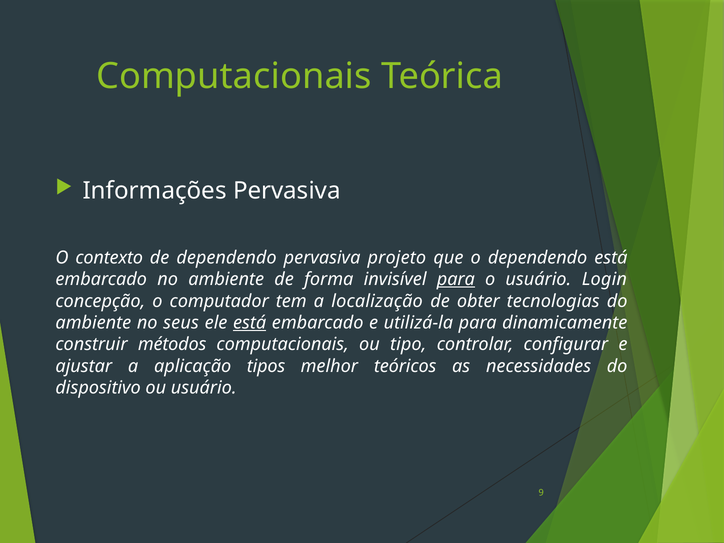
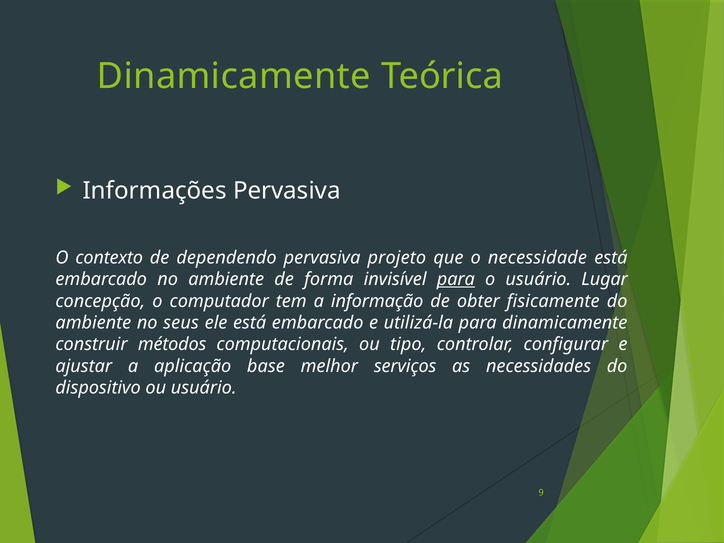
Computacionais: Computacionais -> Dinamicamente (234, 76)
o dependendo: dependendo -> necessidade (537, 258)
Login: Login -> Lugar (605, 279)
localização: localização -> informação (377, 301)
tecnologias: tecnologias -> fisicamente (553, 301)
está underline: present -> none (250, 323)
tipos: tipos -> base (266, 366)
teóricos: teóricos -> serviços (405, 366)
